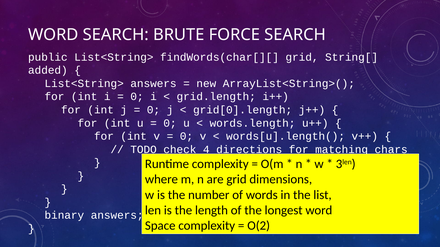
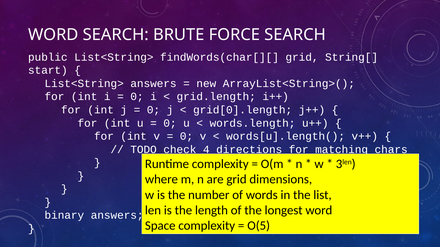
added: added -> start (48, 71)
O(2: O(2 -> O(5 (259, 226)
